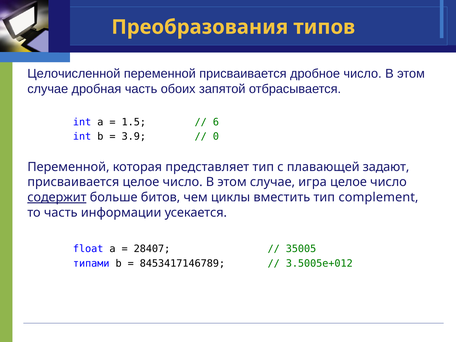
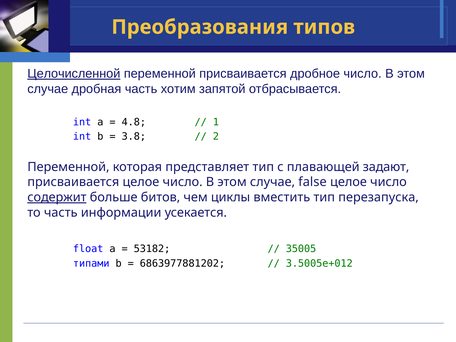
Целочисленной underline: none -> present (74, 74)
обоих: обоих -> хотим (178, 89)
1.5: 1.5 -> 4.8 (134, 122)
6: 6 -> 1 (216, 122)
3.9: 3.9 -> 3.8 (134, 136)
0: 0 -> 2 (216, 136)
игра: игра -> false (312, 182)
complement: complement -> перезапуска (379, 197)
28407: 28407 -> 53182 (152, 249)
8453417146789: 8453417146789 -> 6863977881202 (182, 264)
